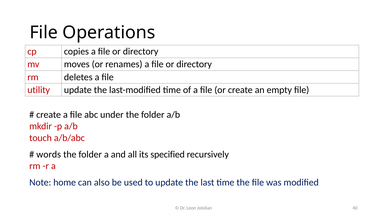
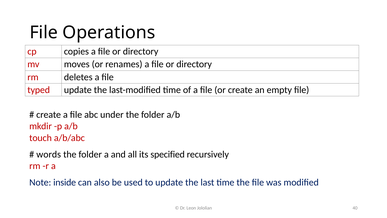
utility: utility -> typed (39, 90)
home: home -> inside (65, 182)
